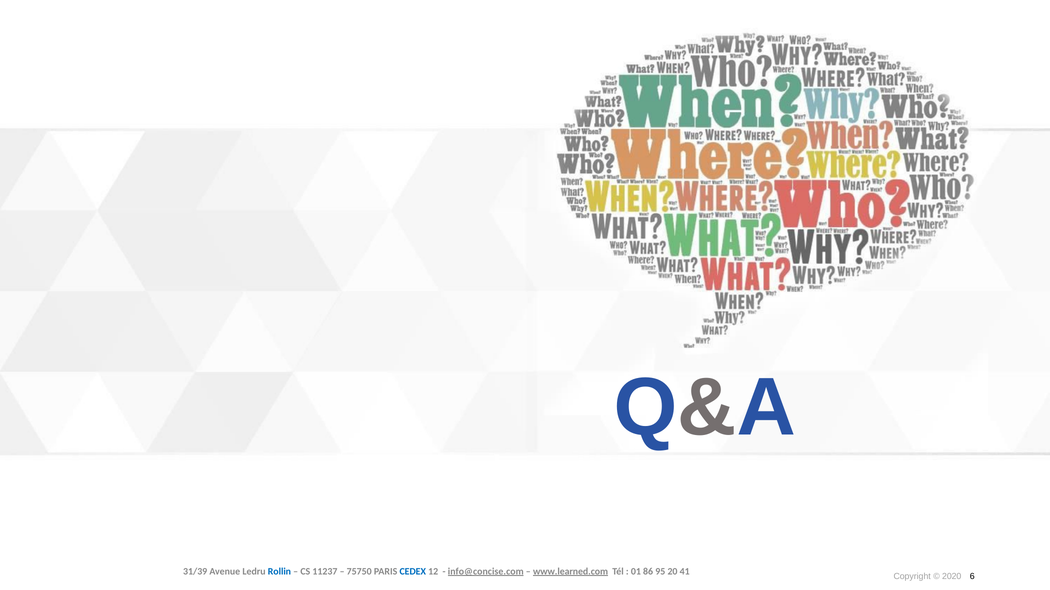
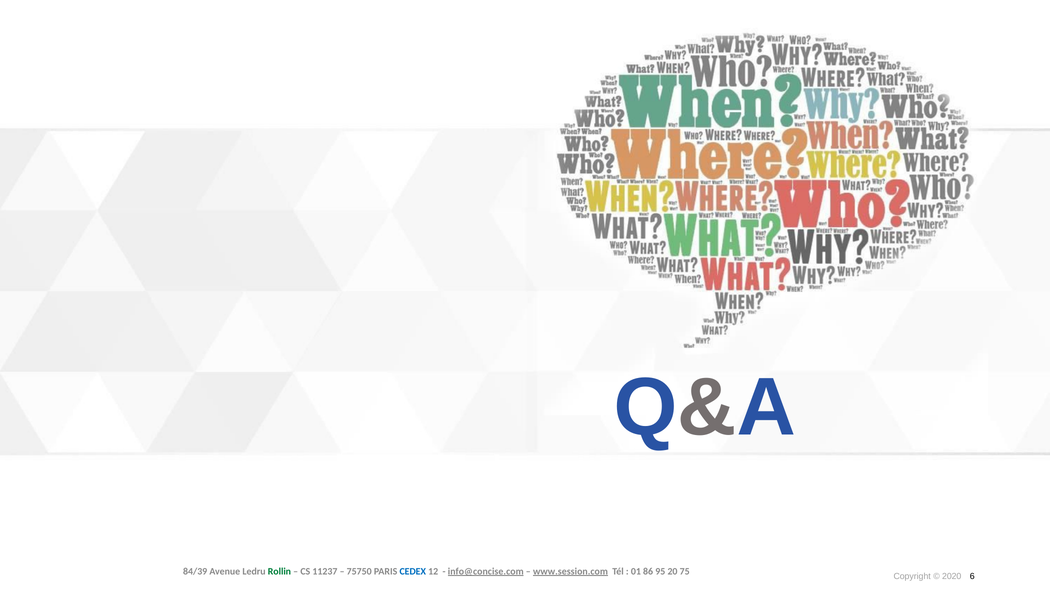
31/39: 31/39 -> 84/39 (195, 572)
Rollin colour: blue -> green (279, 572)
www.learned.com: www.learned.com -> www.session.com (570, 572)
41: 41 -> 75 (685, 572)
